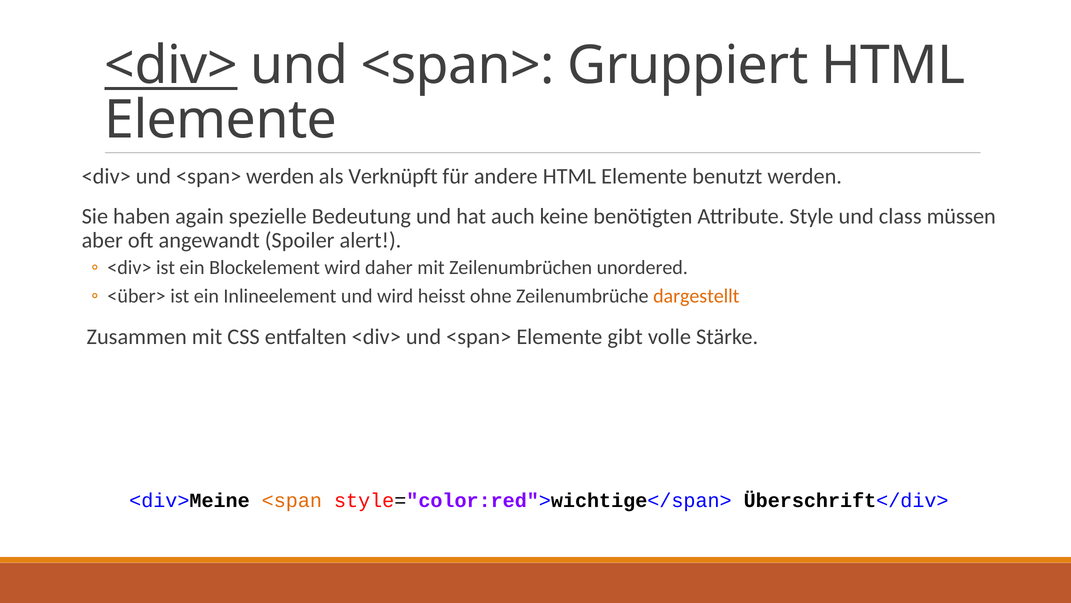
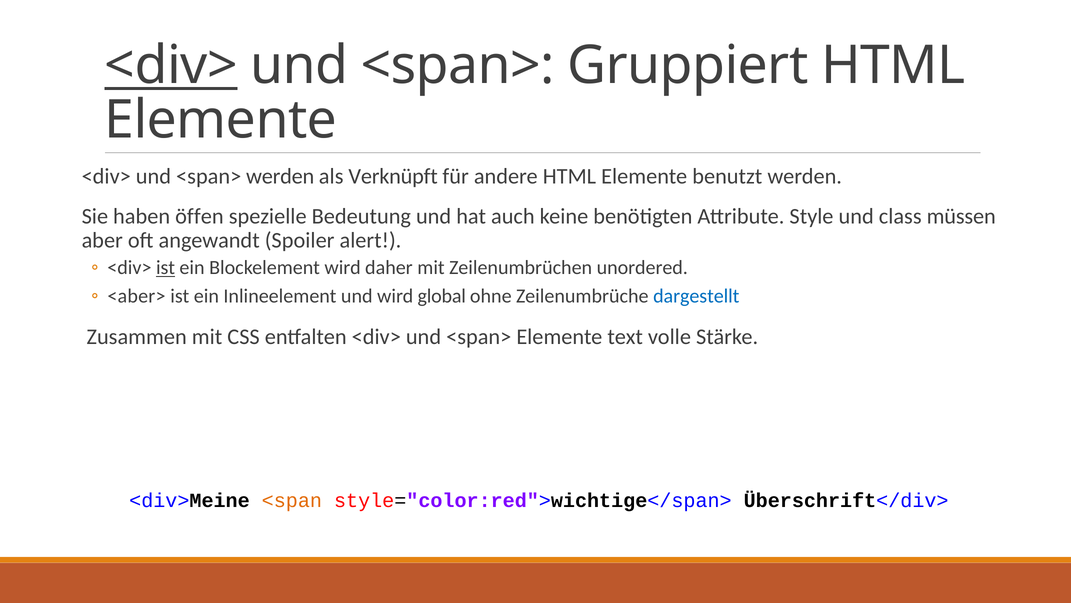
again: again -> öffen (199, 216)
ist underline: none -> present (166, 268)
<über>: <über> -> <aber> (136, 296)
heisst: heisst -> global (442, 296)
dargestellt colour: orange -> blue (696, 296)
gibt: gibt -> text (625, 337)
